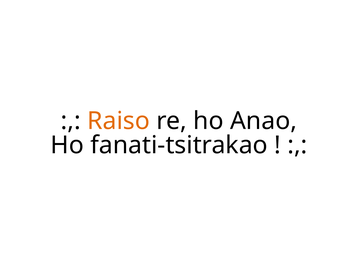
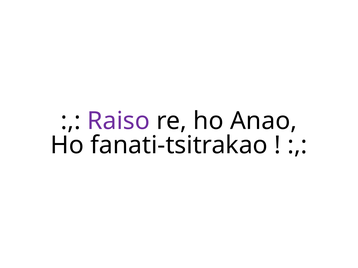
Raiso colour: orange -> purple (119, 121)
